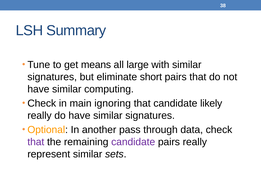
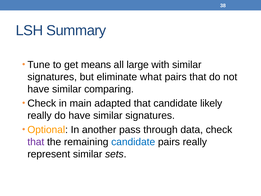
short: short -> what (151, 77)
computing: computing -> comparing (109, 89)
ignoring: ignoring -> adapted (113, 103)
candidate colour: purple -> blue (133, 142)
